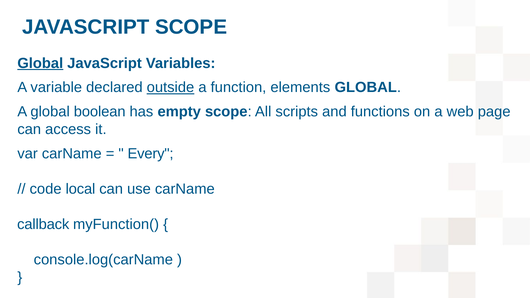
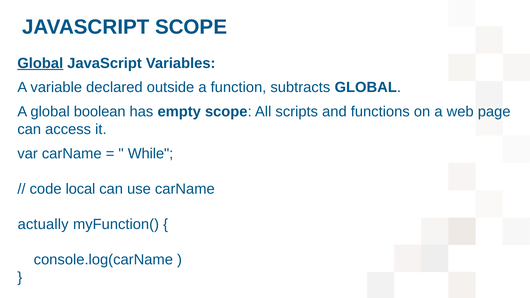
outside underline: present -> none (170, 88)
elements: elements -> subtracts (300, 88)
Every: Every -> While (151, 154)
callback: callback -> actually (43, 224)
